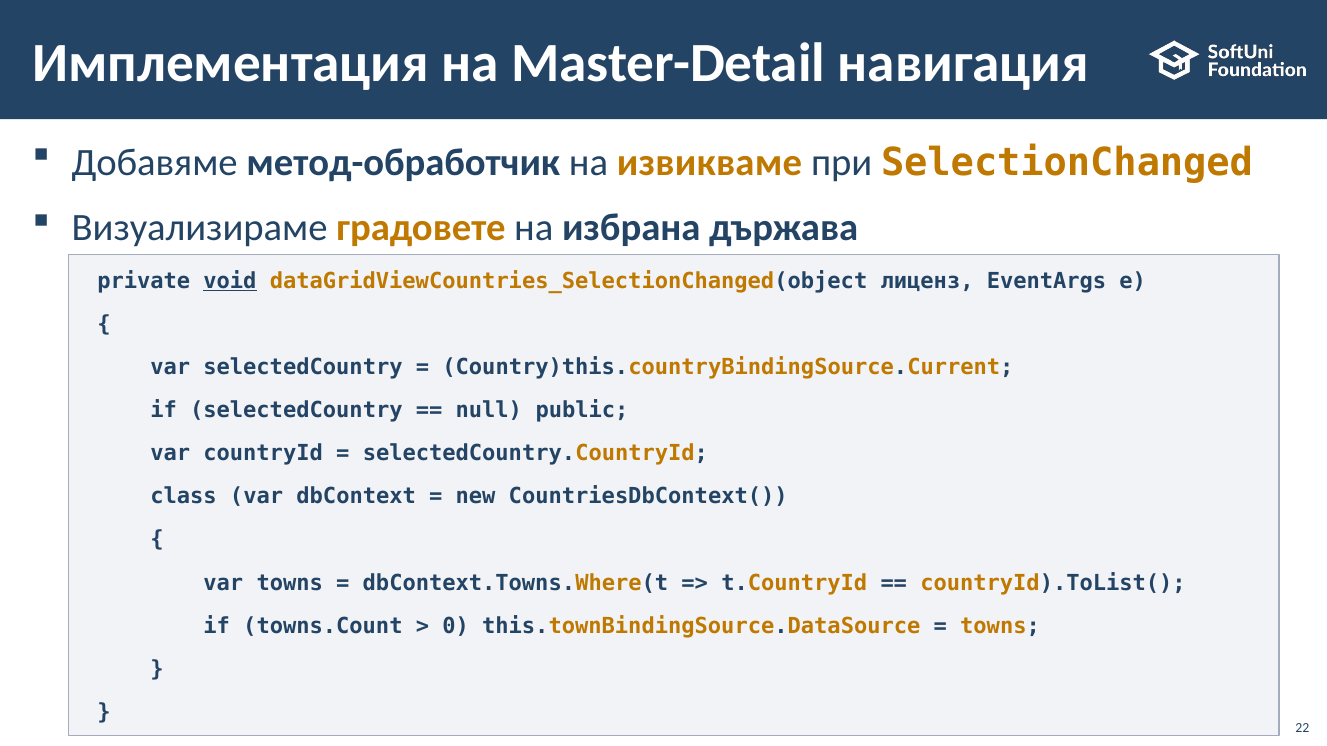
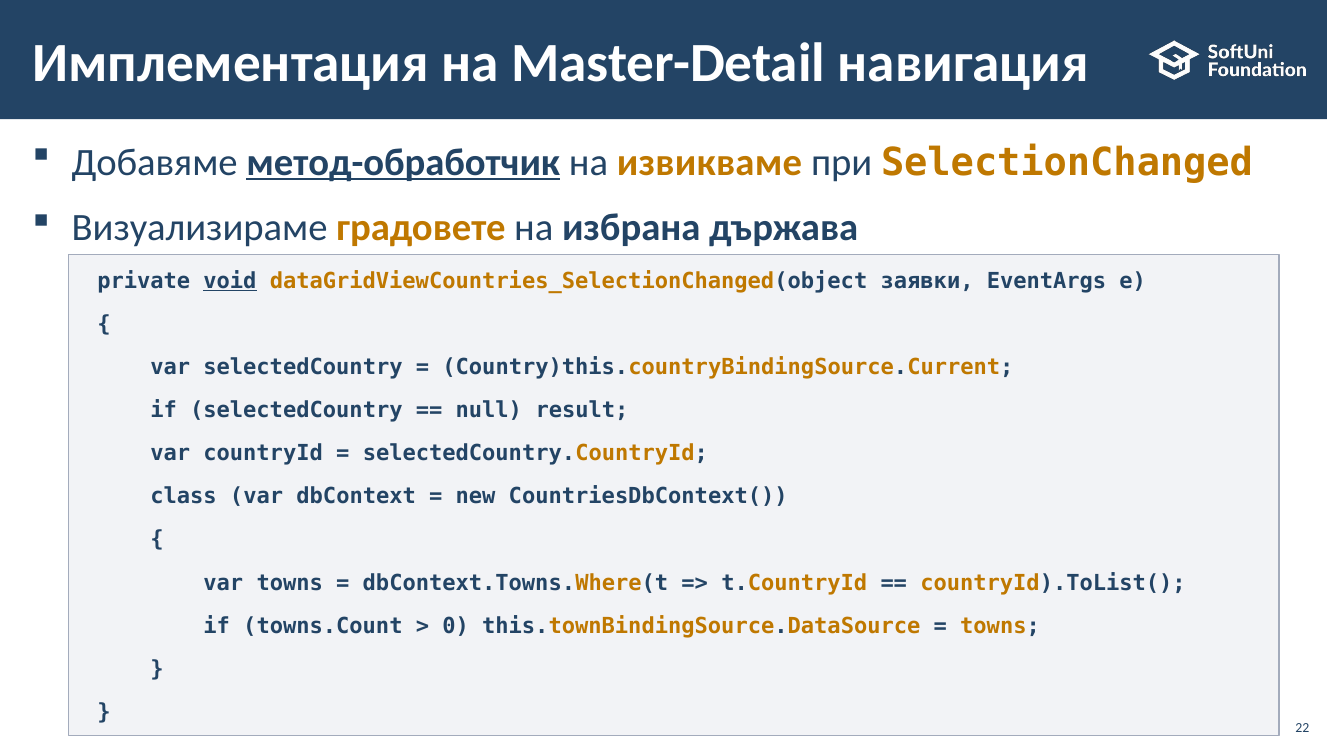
метод-обработчик underline: none -> present (403, 162)
лиценз: лиценз -> заявки (927, 281)
public: public -> result (582, 411)
